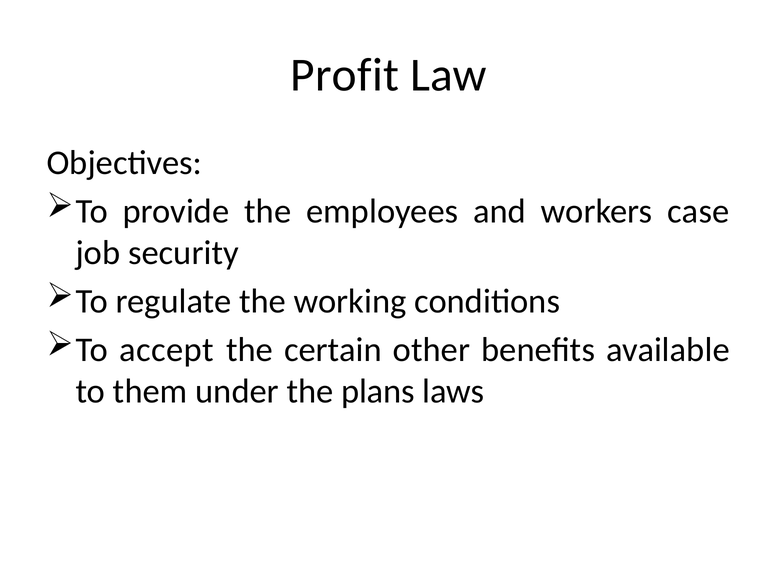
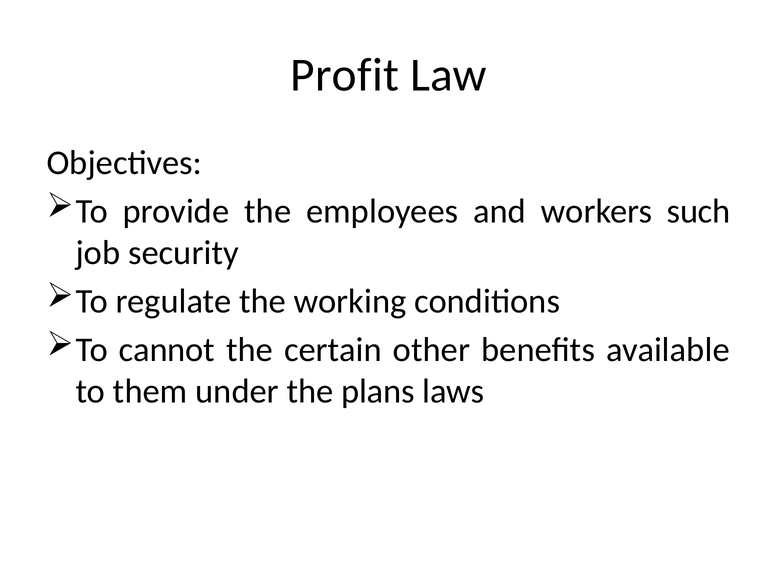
case: case -> such (699, 211)
accept: accept -> cannot (167, 350)
